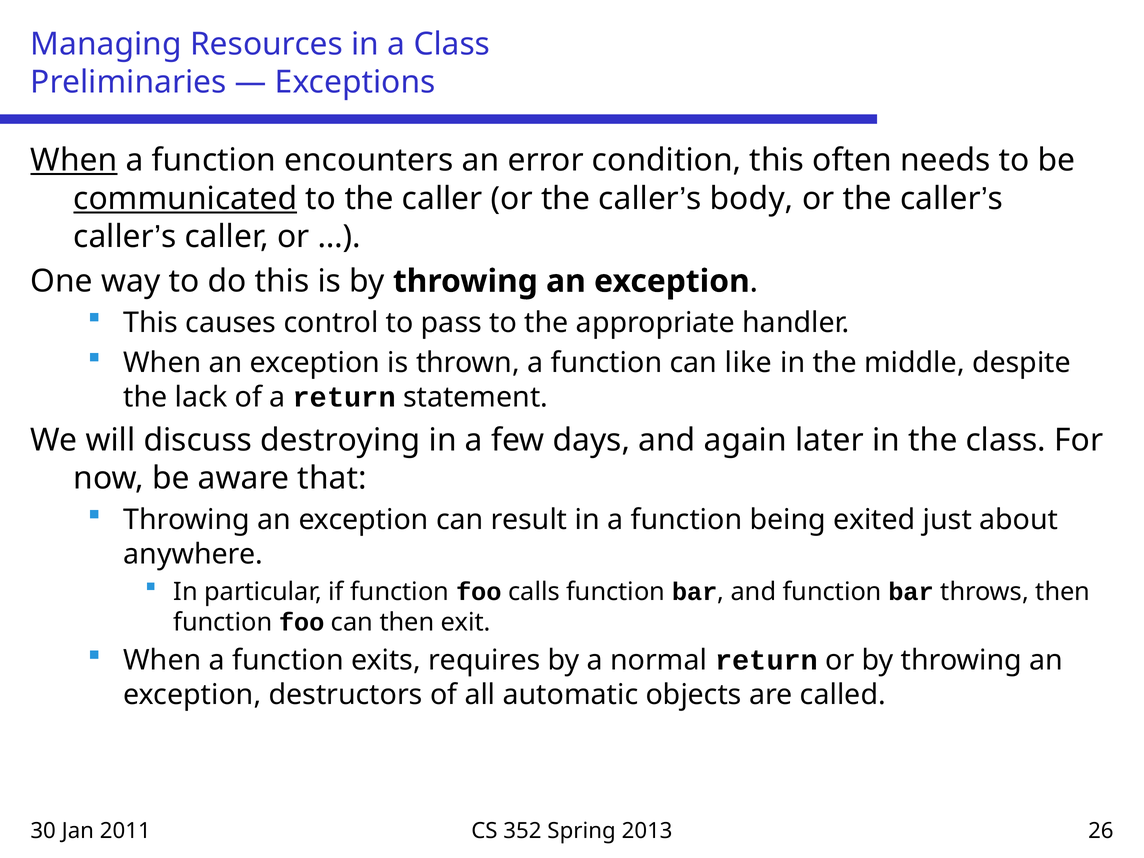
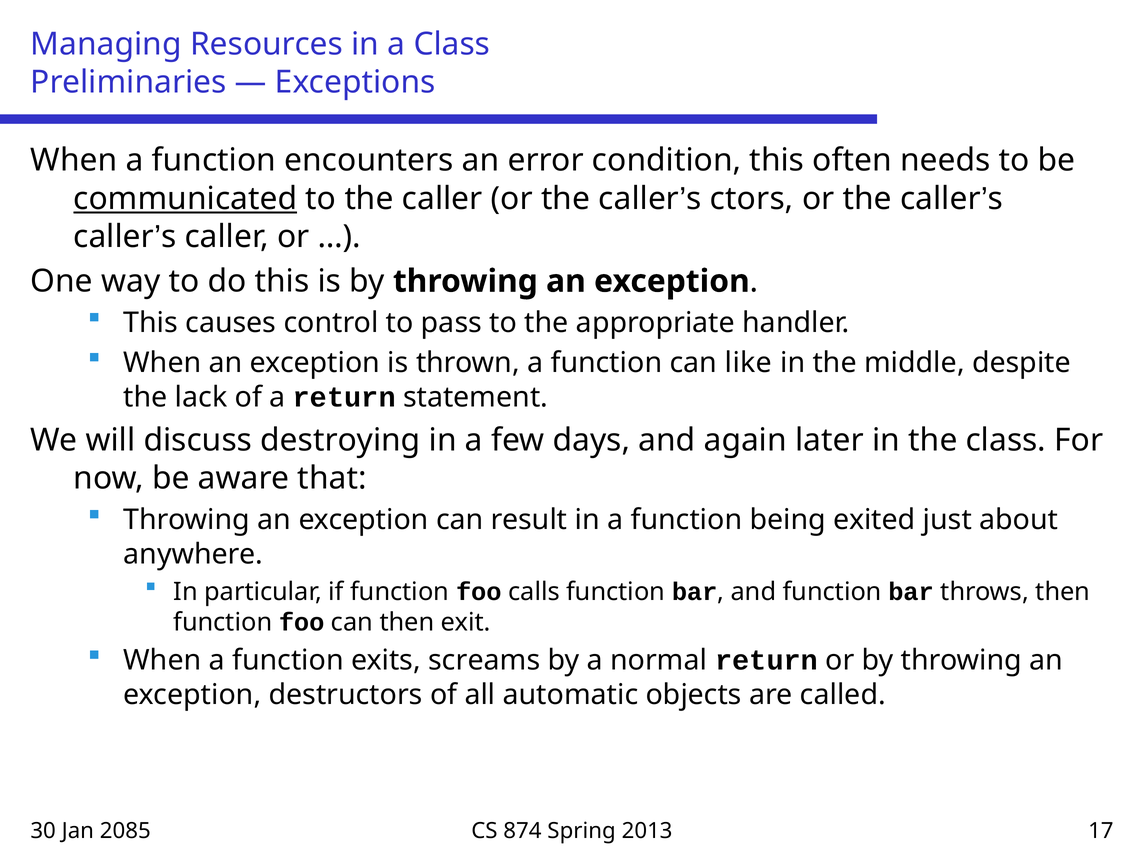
When underline: present -> none (74, 160)
body: body -> ctors (752, 199)
requires: requires -> screams (484, 660)
2011: 2011 -> 2085 (125, 831)
352: 352 -> 874 (522, 831)
26: 26 -> 17 (1101, 831)
